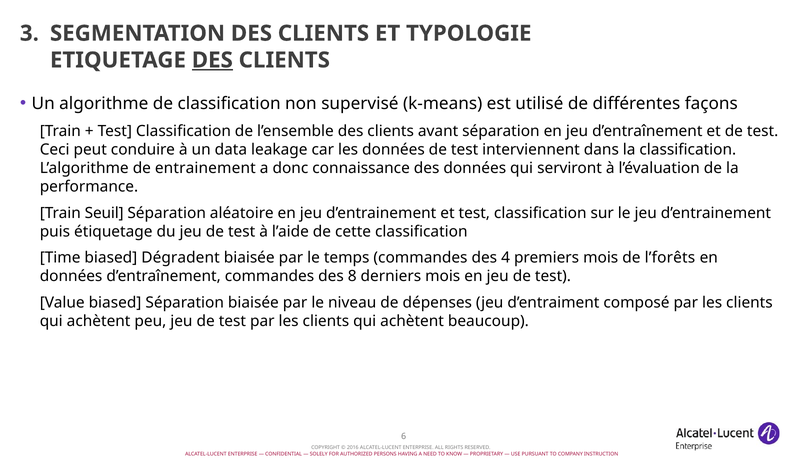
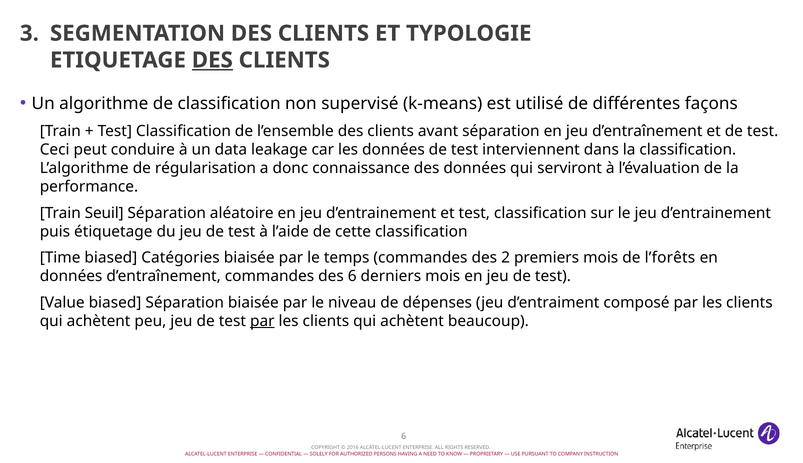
entrainement: entrainement -> régularisation (205, 168)
Dégradent: Dégradent -> Catégories (181, 258)
4: 4 -> 2 (506, 258)
des 8: 8 -> 6 (352, 276)
par underline: none -> present (262, 321)
